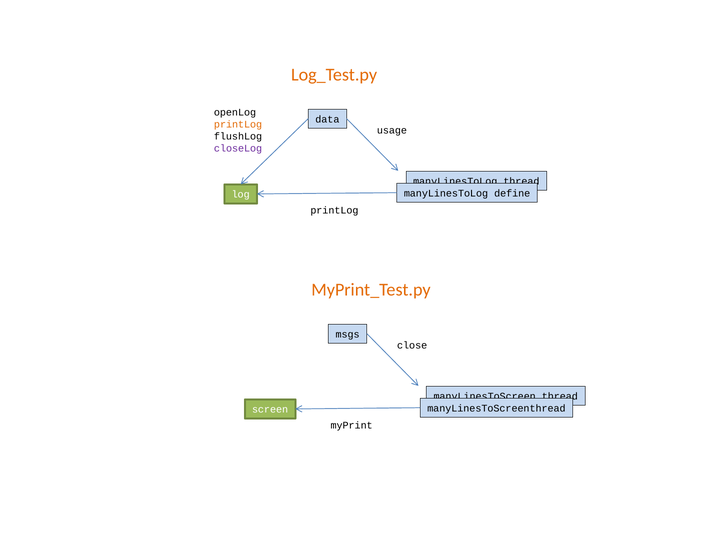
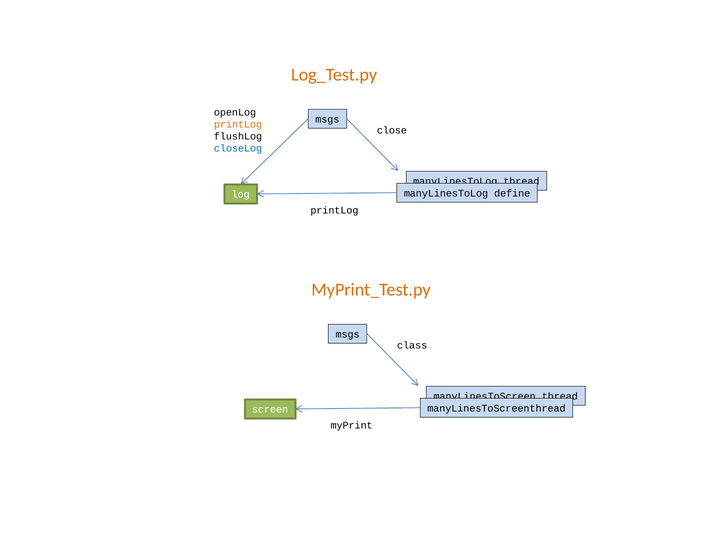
data: data -> msgs (327, 119)
usage: usage -> close (392, 130)
closeLog colour: purple -> blue (238, 149)
close: close -> class (412, 345)
